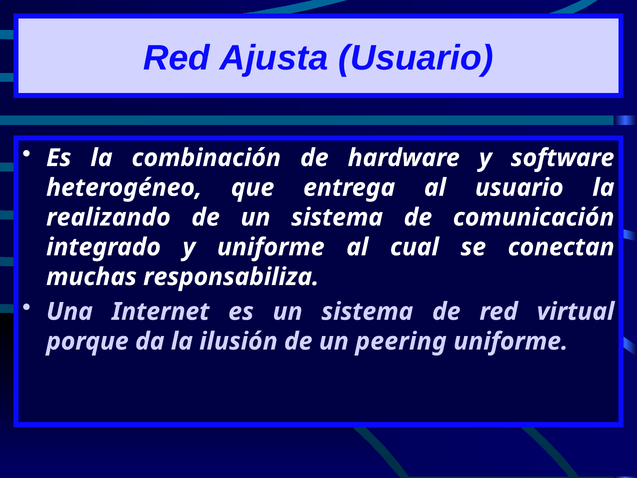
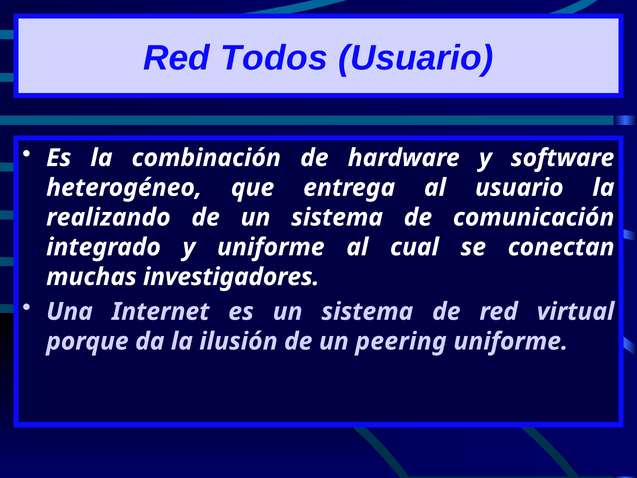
Ajusta: Ajusta -> Todos (274, 58)
responsabiliza: responsabiliza -> investigadores (231, 277)
